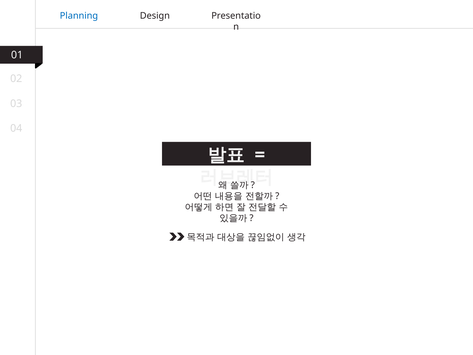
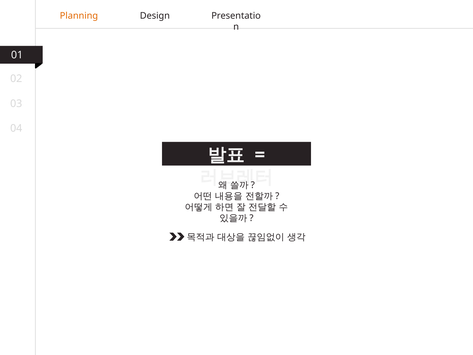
Planning colour: blue -> orange (79, 16)
